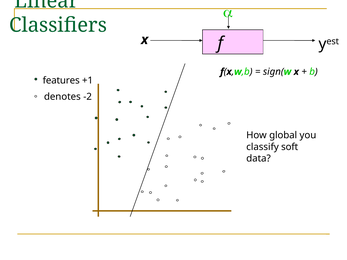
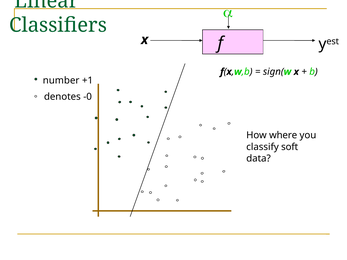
features: features -> number (61, 80)
-2: -2 -> -0 (88, 97)
global: global -> where (283, 135)
